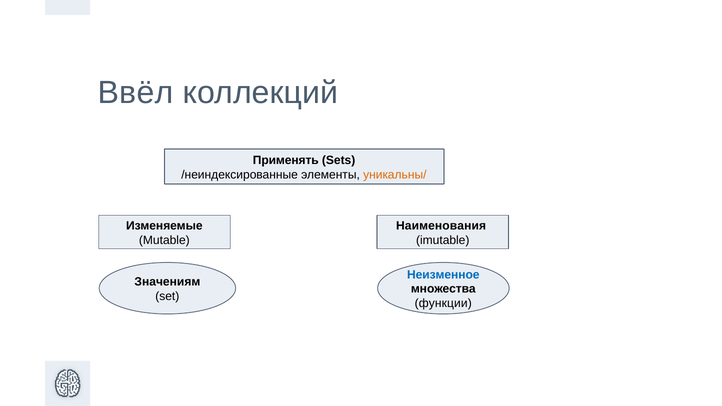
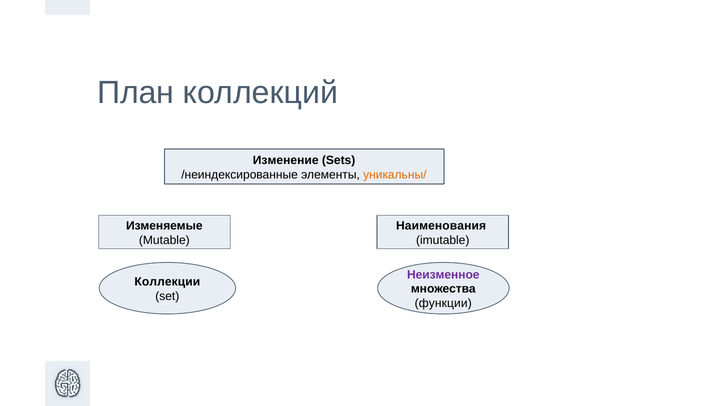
Ввёл: Ввёл -> План (136, 92)
Применять: Применять -> Изменение (286, 160)
Неизменное colour: blue -> purple (443, 275)
Значениям: Значениям -> Коллекции (167, 282)
